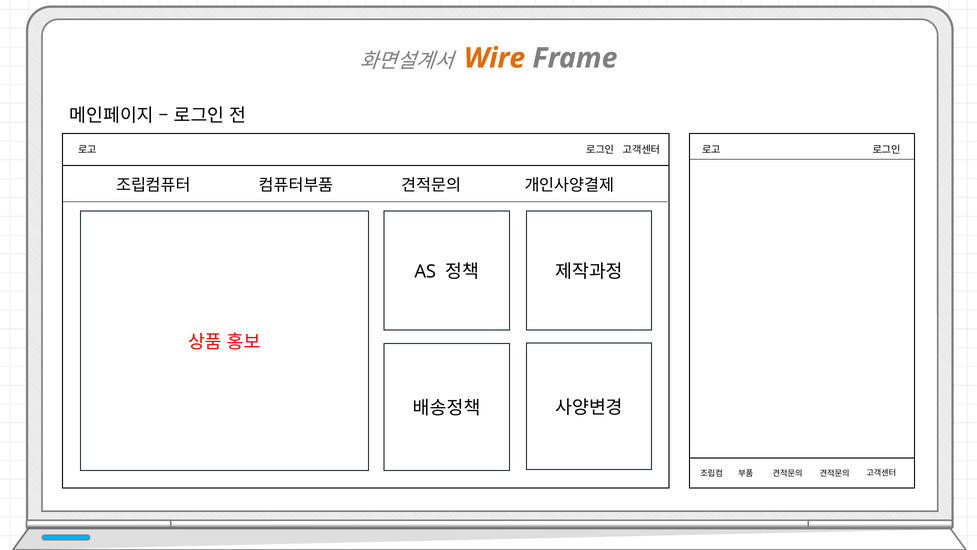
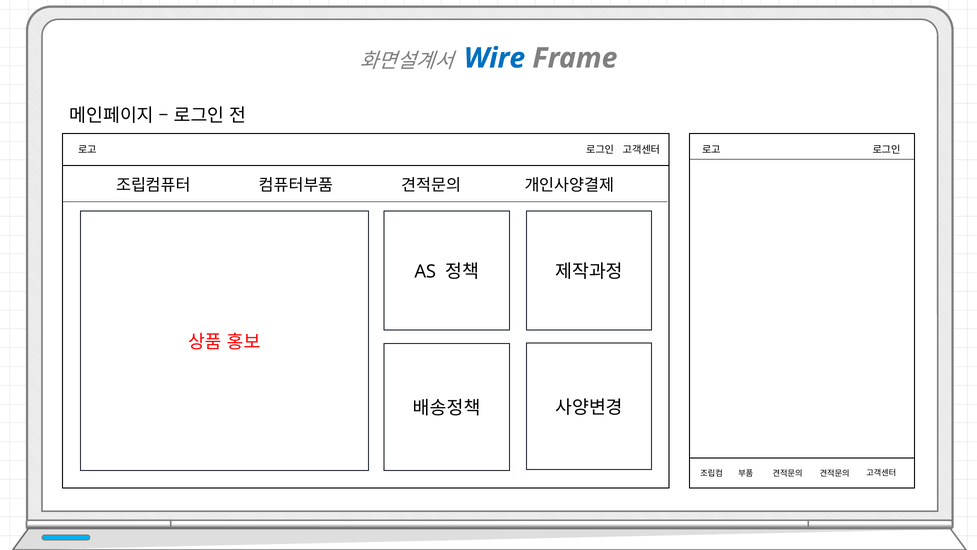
Wire colour: orange -> blue (495, 58)
